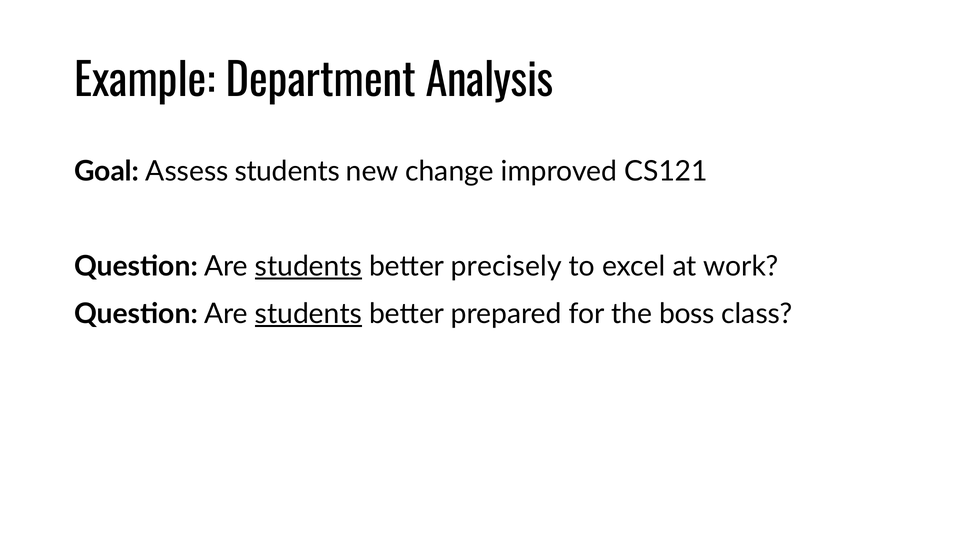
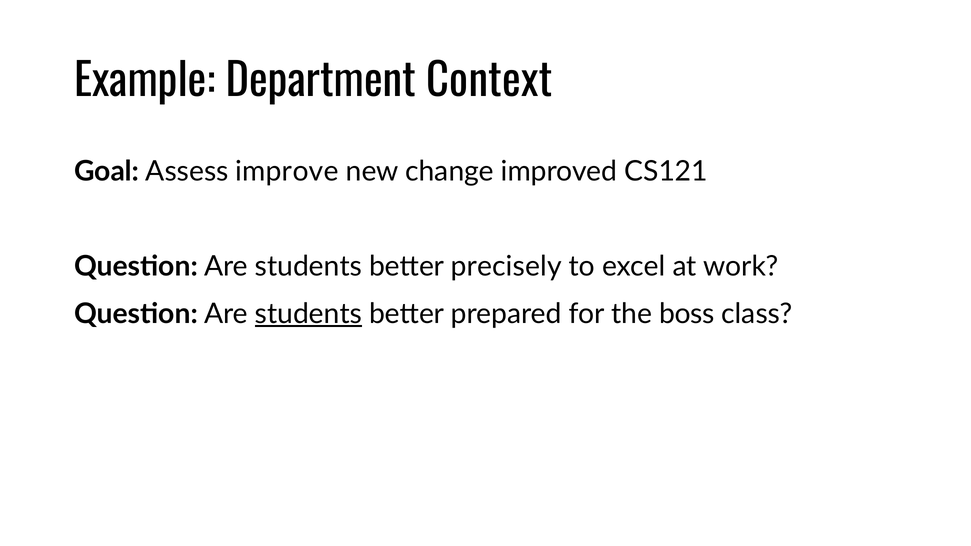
Analysis: Analysis -> Context (489, 82)
Assess students: students -> improve (287, 171)
students underline: present -> none (308, 266)
